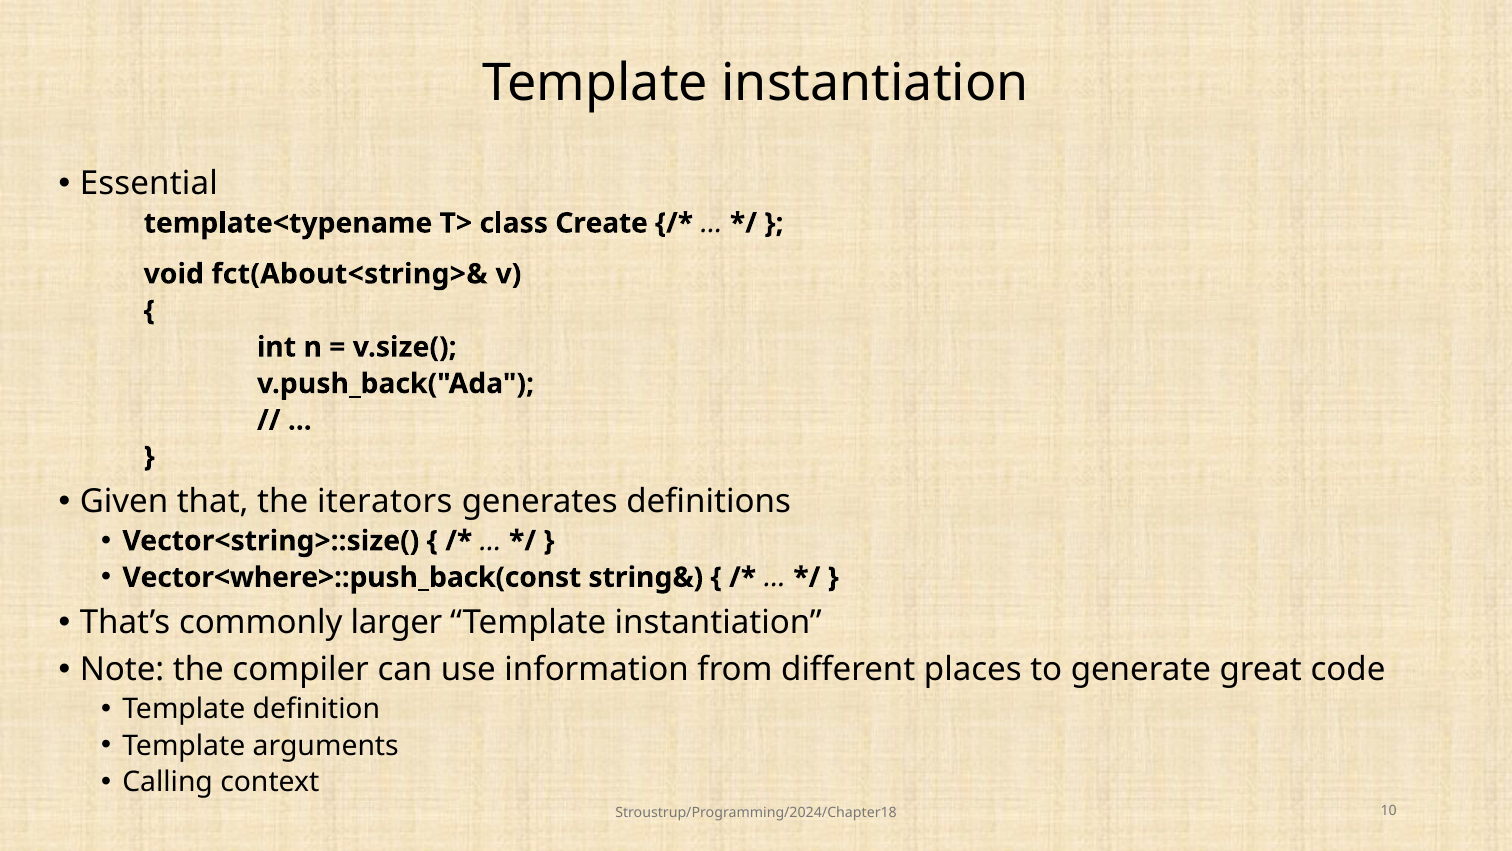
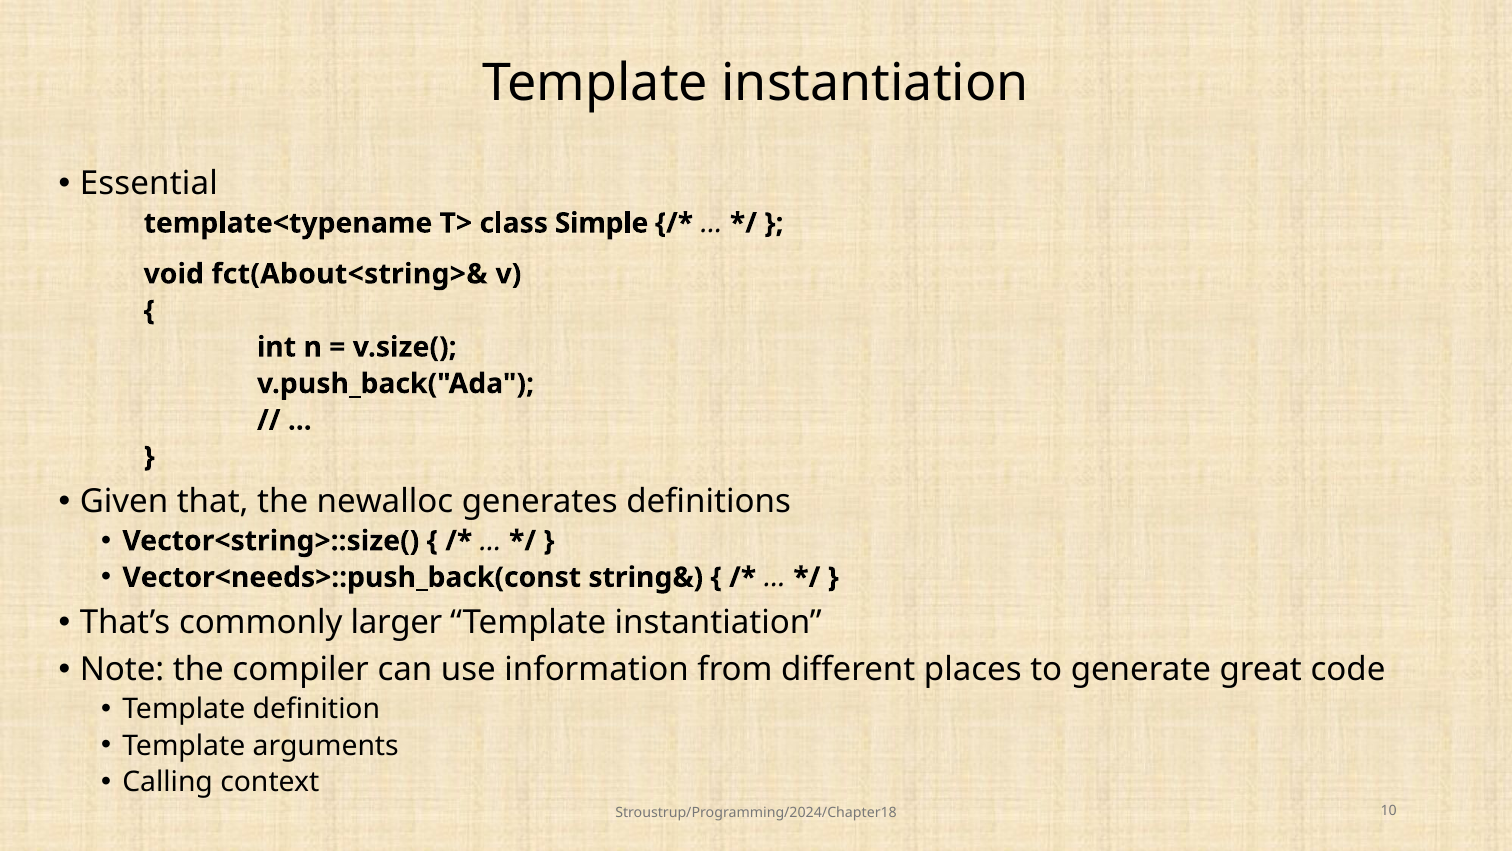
Create: Create -> Simple (602, 223)
iterators: iterators -> newalloc (385, 501)
Vector<where>::push_back(const: Vector<where>::push_back(const -> Vector<needs>::push_back(const (352, 577)
